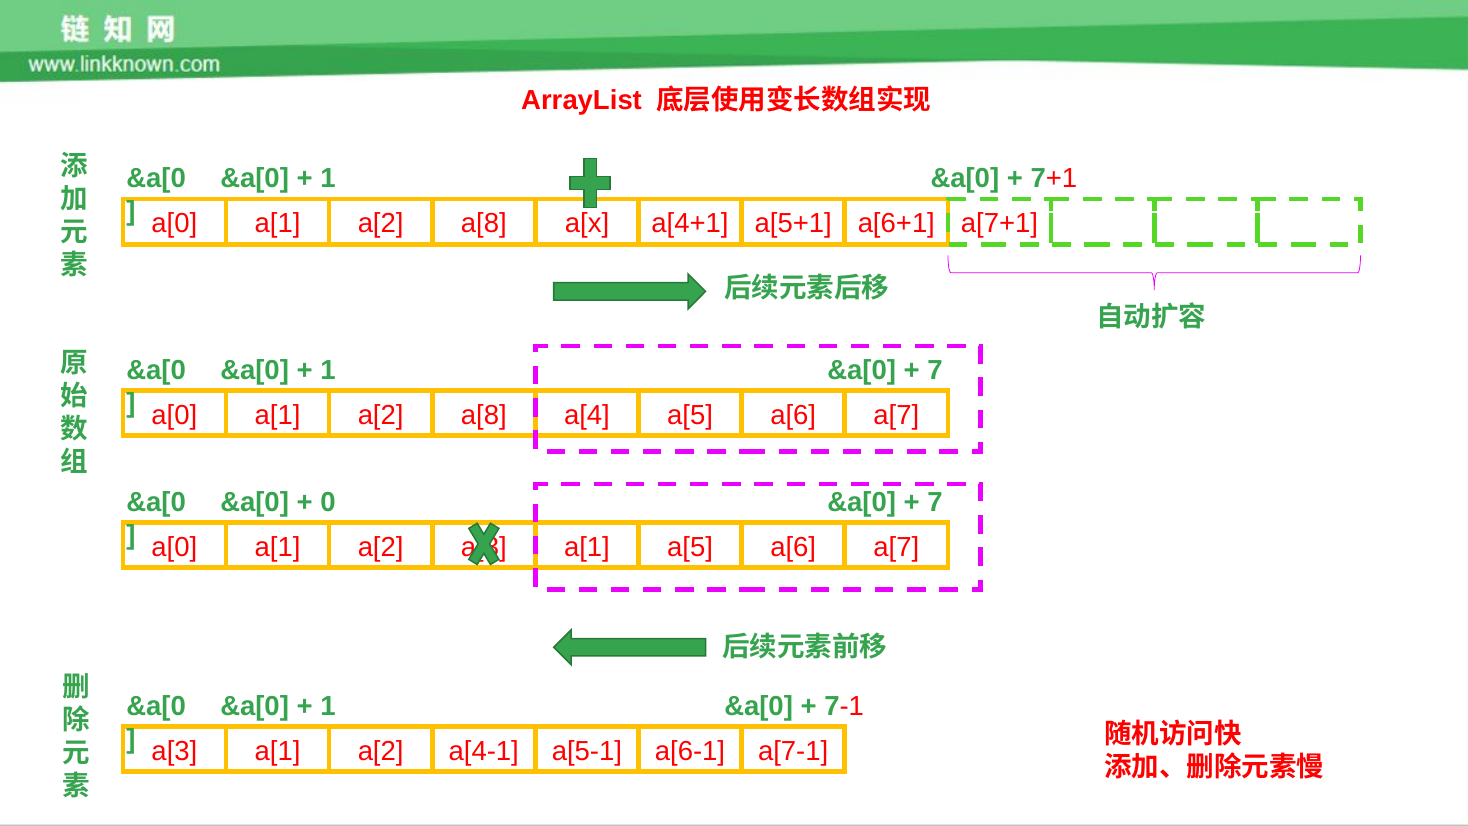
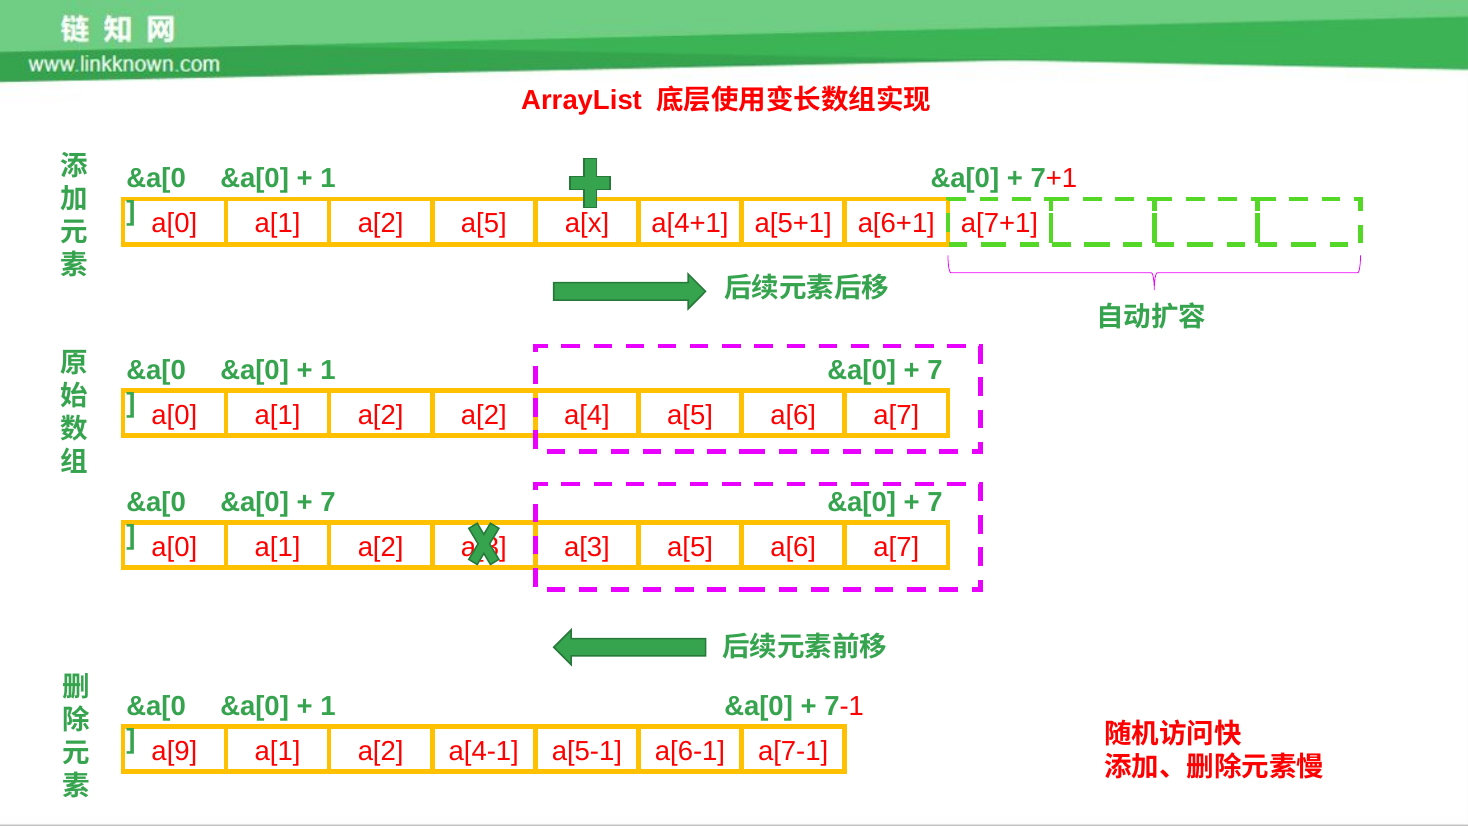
a[8: a[8 -> a[5 (484, 224)
a[8: a[8 -> a[2 (484, 415)
0: 0 -> 7 (328, 502)
a[1: a[1 -> a[3 (587, 547)
a[3: a[3 -> a[9 (174, 751)
